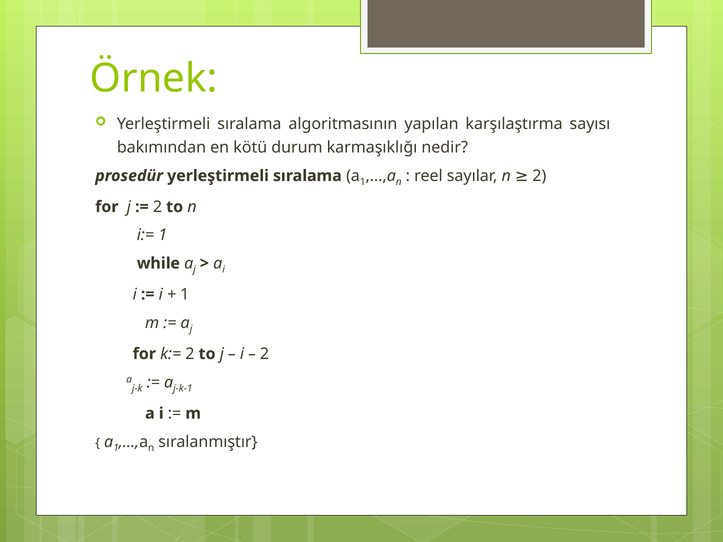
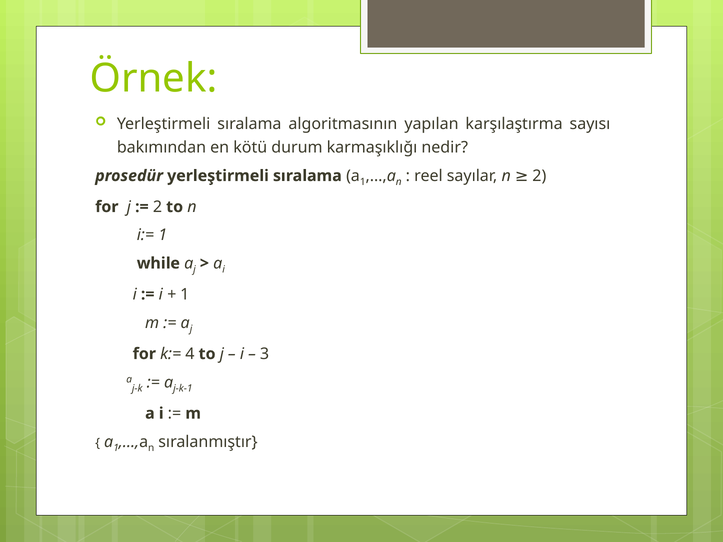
k:= 2: 2 -> 4 (190, 354)
2: 2 -> 3 (265, 354)
